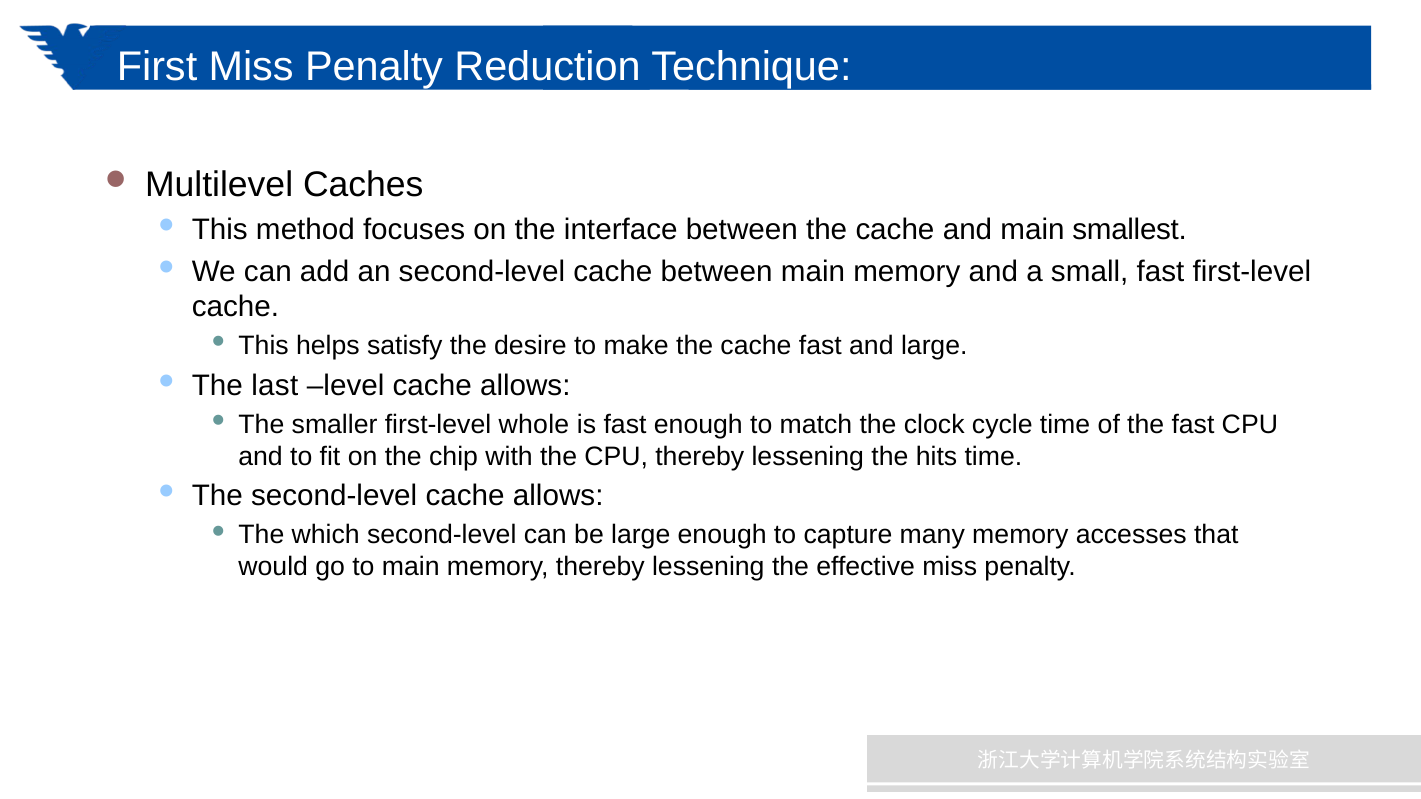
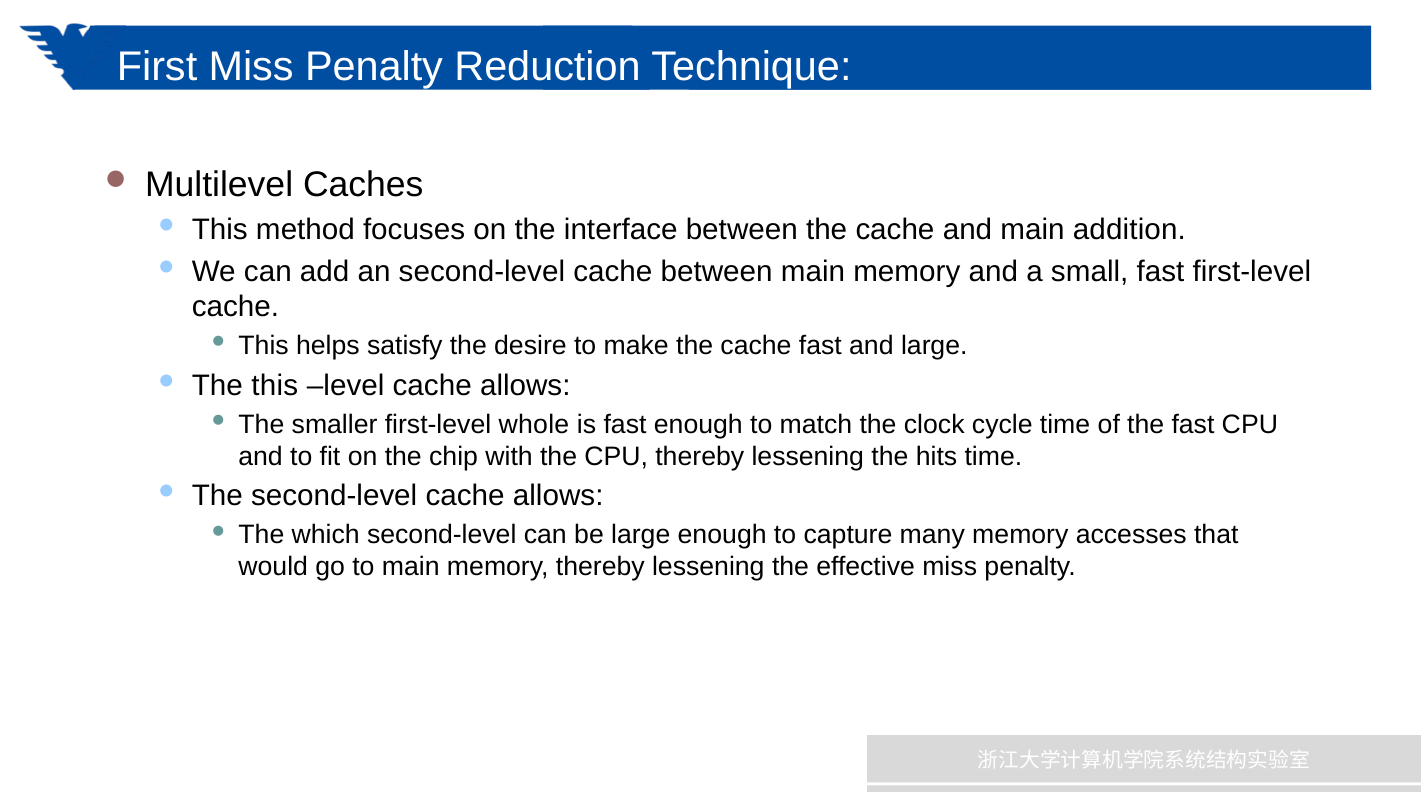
smallest: smallest -> addition (1129, 230)
The last: last -> this (275, 386)
